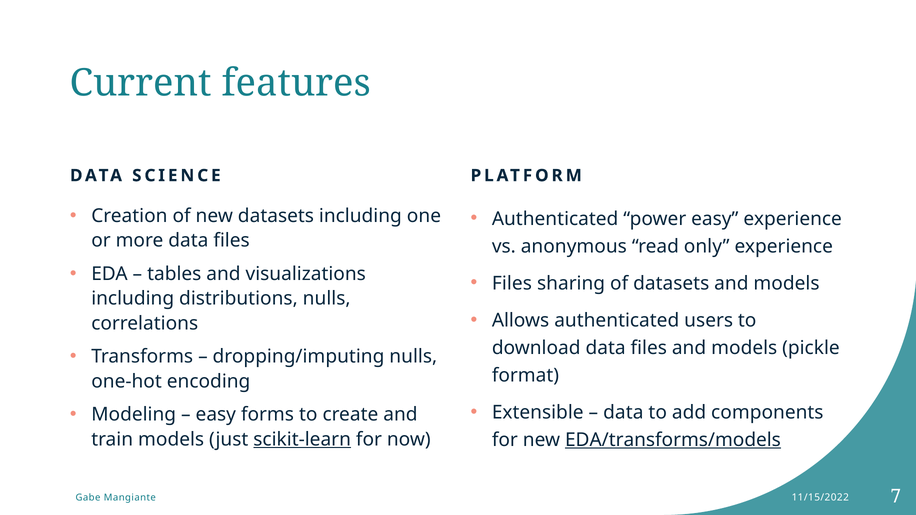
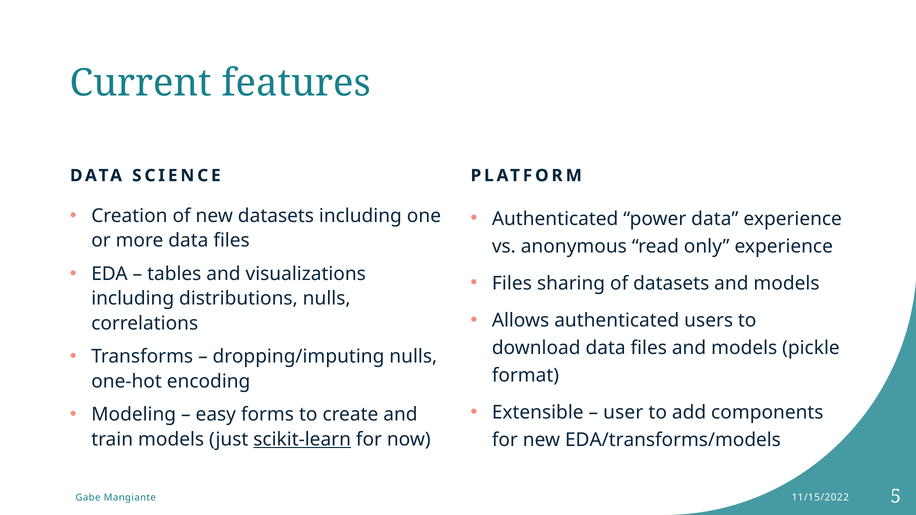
power easy: easy -> data (715, 219)
data: data -> user (623, 413)
EDA/transforms/models underline: present -> none (673, 440)
7: 7 -> 5 (896, 497)
